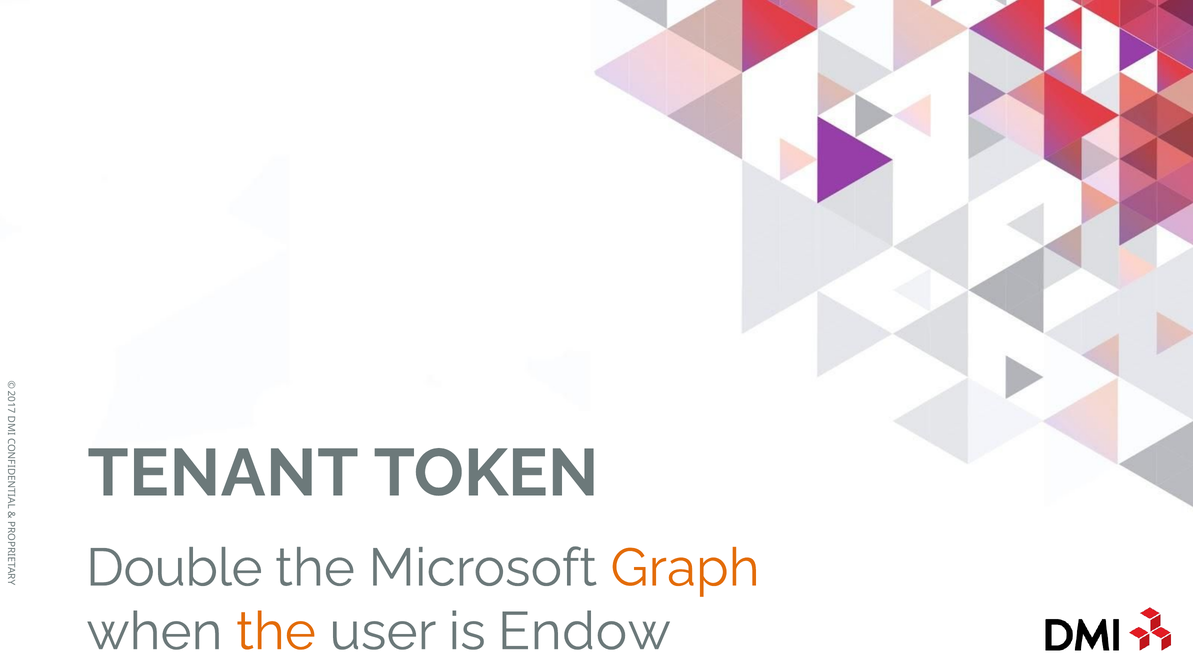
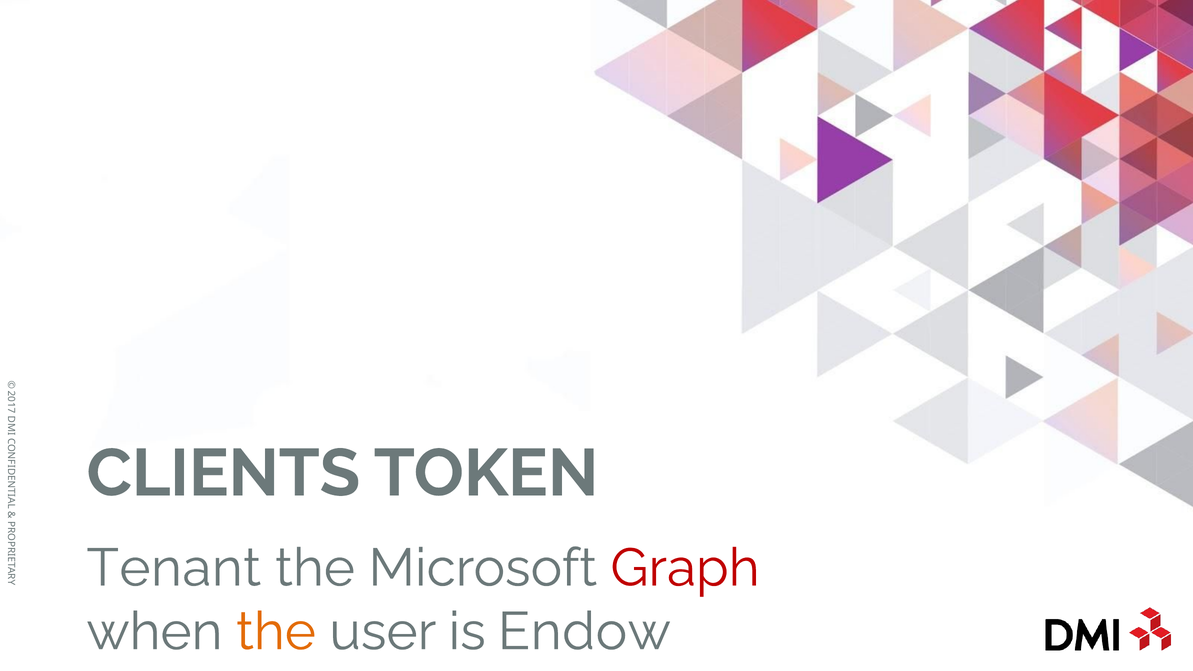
TENANT: TENANT -> CLIENTS (223, 474)
Double: Double -> Tenant (174, 568)
Graph colour: orange -> red (685, 568)
